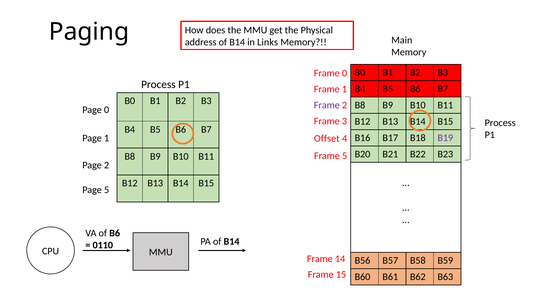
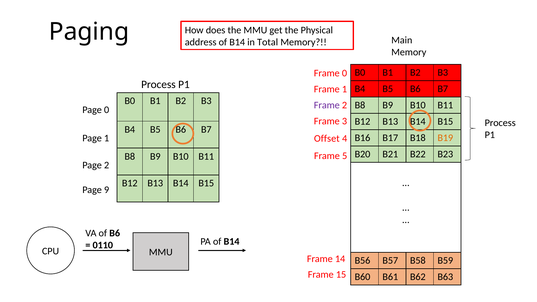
Links: Links -> Total (268, 42)
B19 colour: purple -> orange (445, 138)
Page 5: 5 -> 9 (107, 190)
